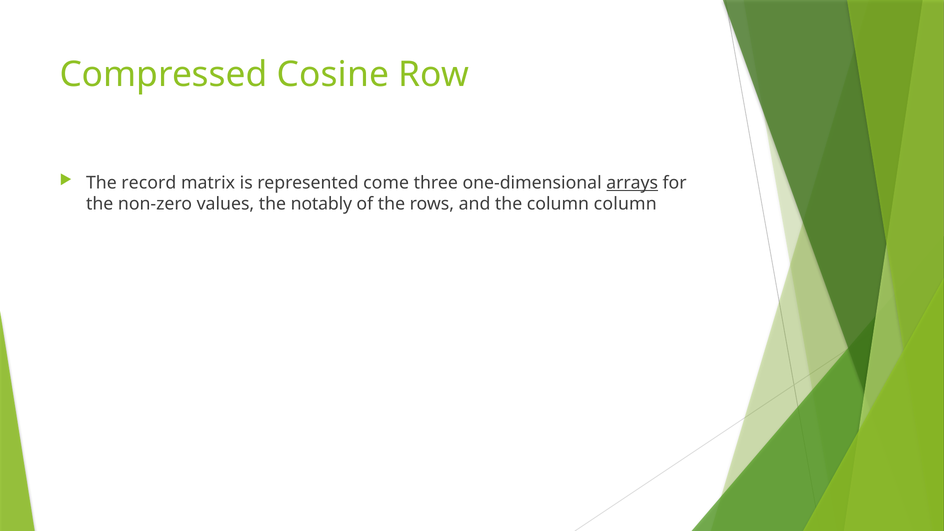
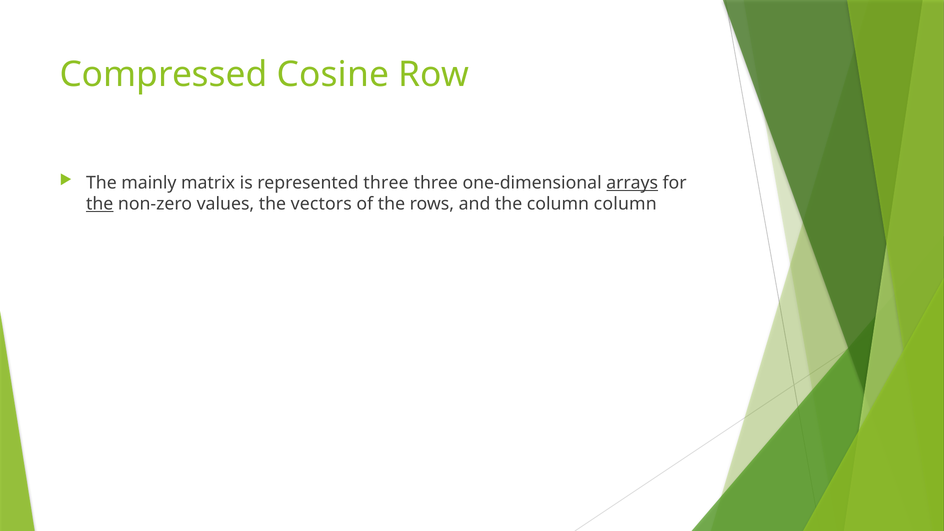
record: record -> mainly (149, 183)
represented come: come -> three (386, 183)
the underline: none -> present (100, 204)
notably: notably -> vectors (321, 204)
